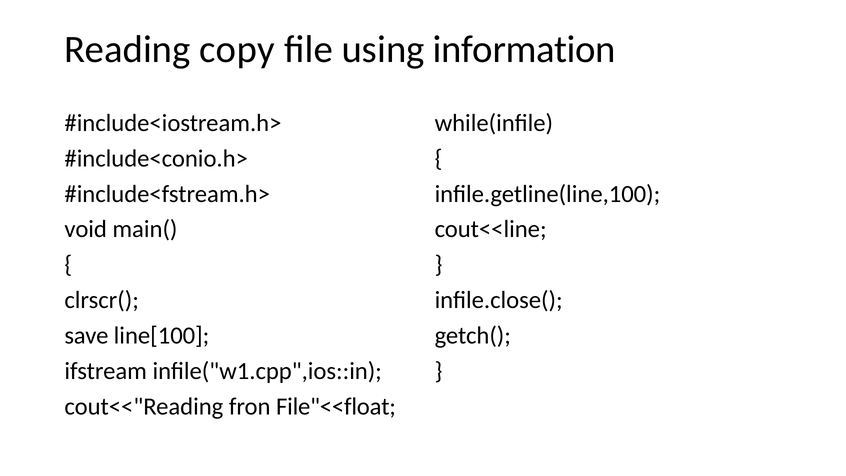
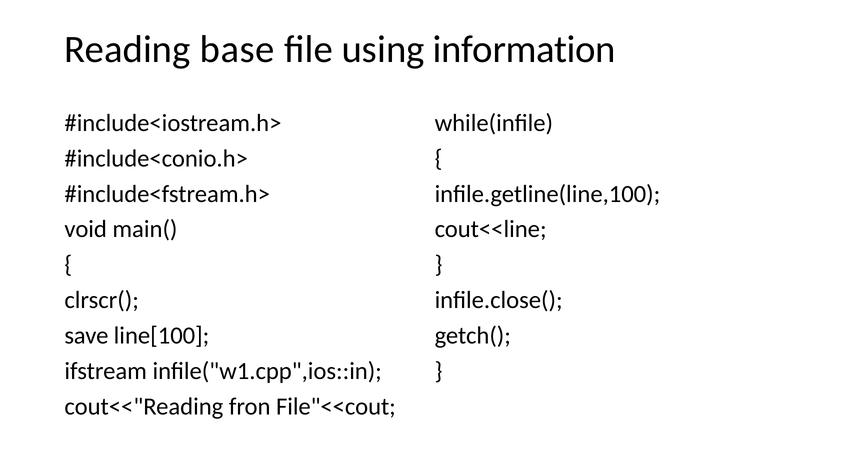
copy: copy -> base (237, 50)
File"<<float: File"<<float -> File"<<cout (336, 406)
